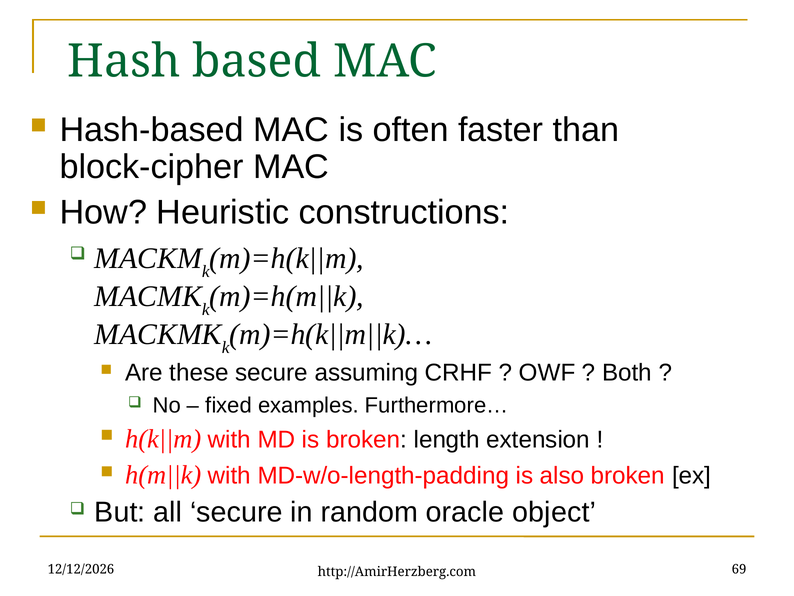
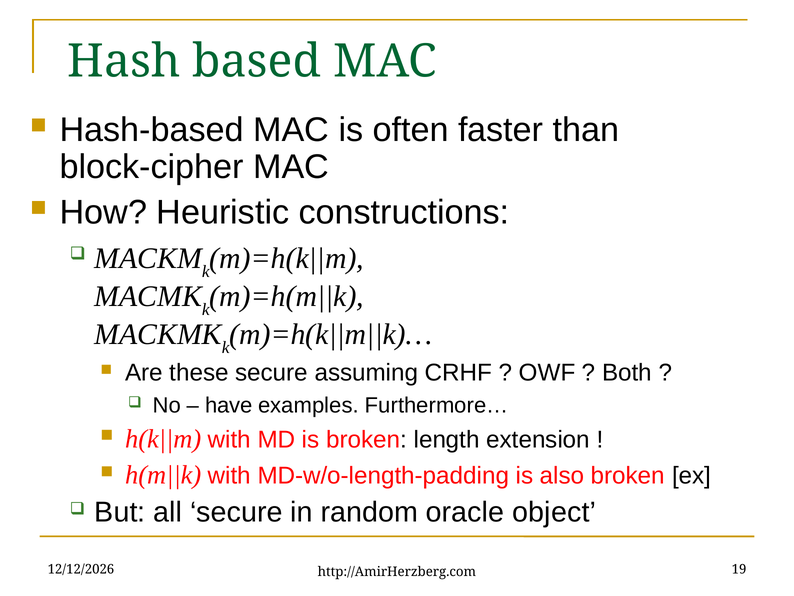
fixed: fixed -> have (229, 405)
69: 69 -> 19 (739, 569)
